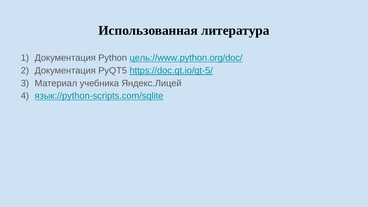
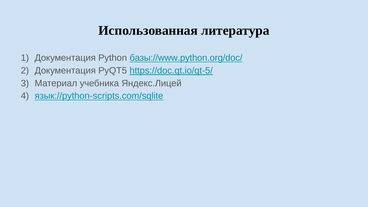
цель://www.python.org/doc/: цель://www.python.org/doc/ -> базы://www.python.org/doc/ (186, 58)
